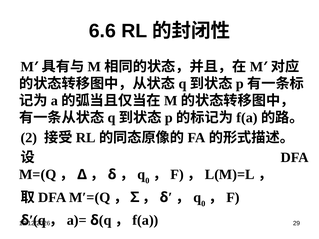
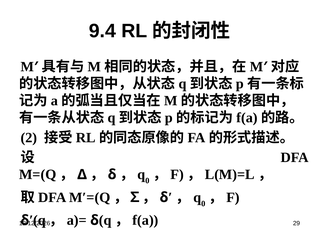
6.6: 6.6 -> 9.4 (102, 31)
